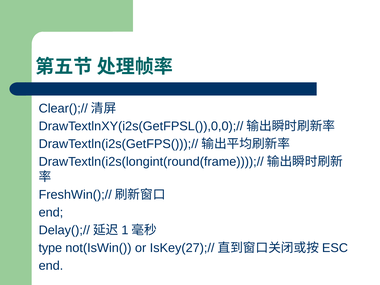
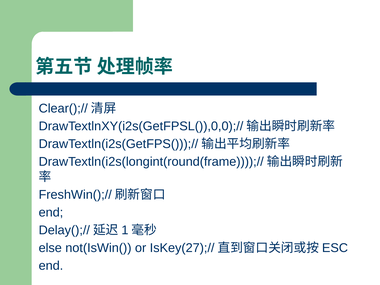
type: type -> else (50, 248)
